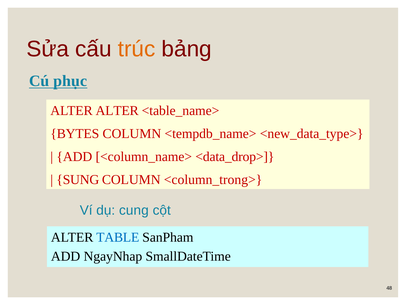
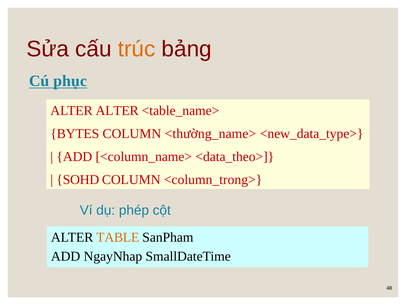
<tempdb_name>: <tempdb_name> -> <thường_name> (210, 133)
<data_drop>: <data_drop> -> <data_theo> (235, 156)
SUNG: SUNG -> SOHD (78, 179)
cung: cung -> phép (134, 210)
TABLE colour: blue -> orange (118, 237)
